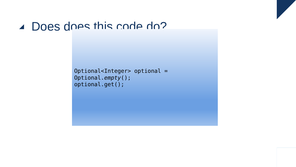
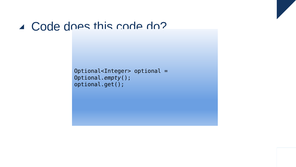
Does: Does -> Code (46, 26)
